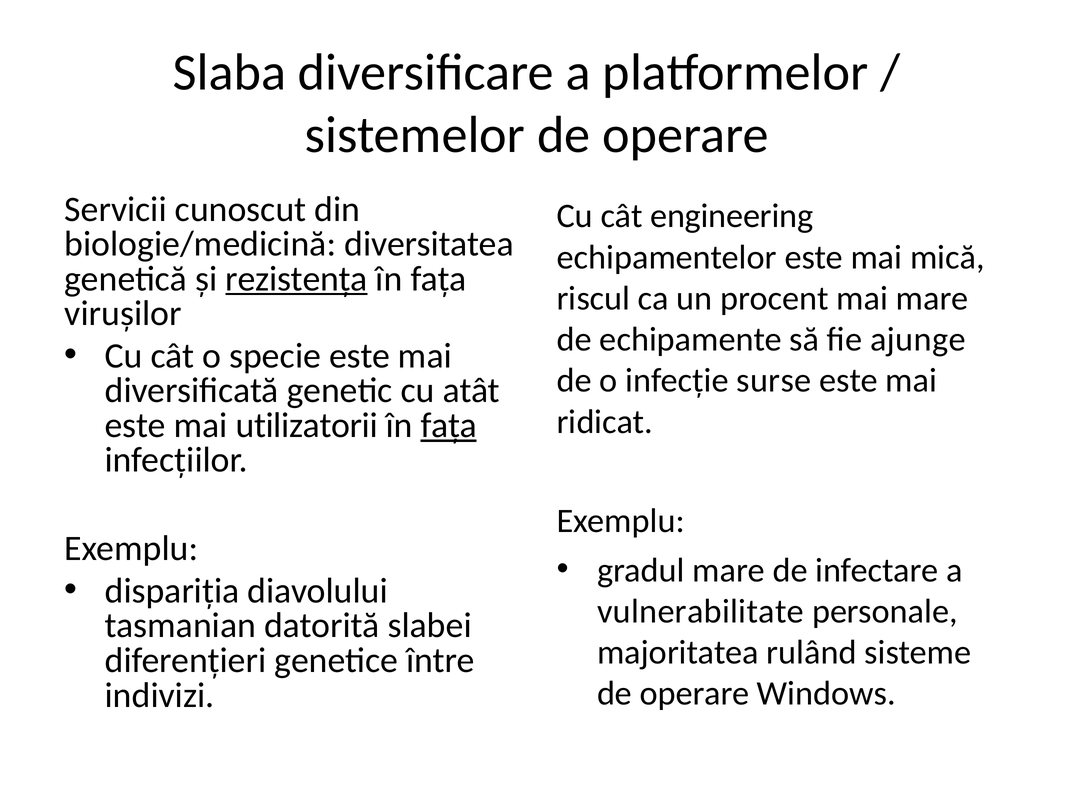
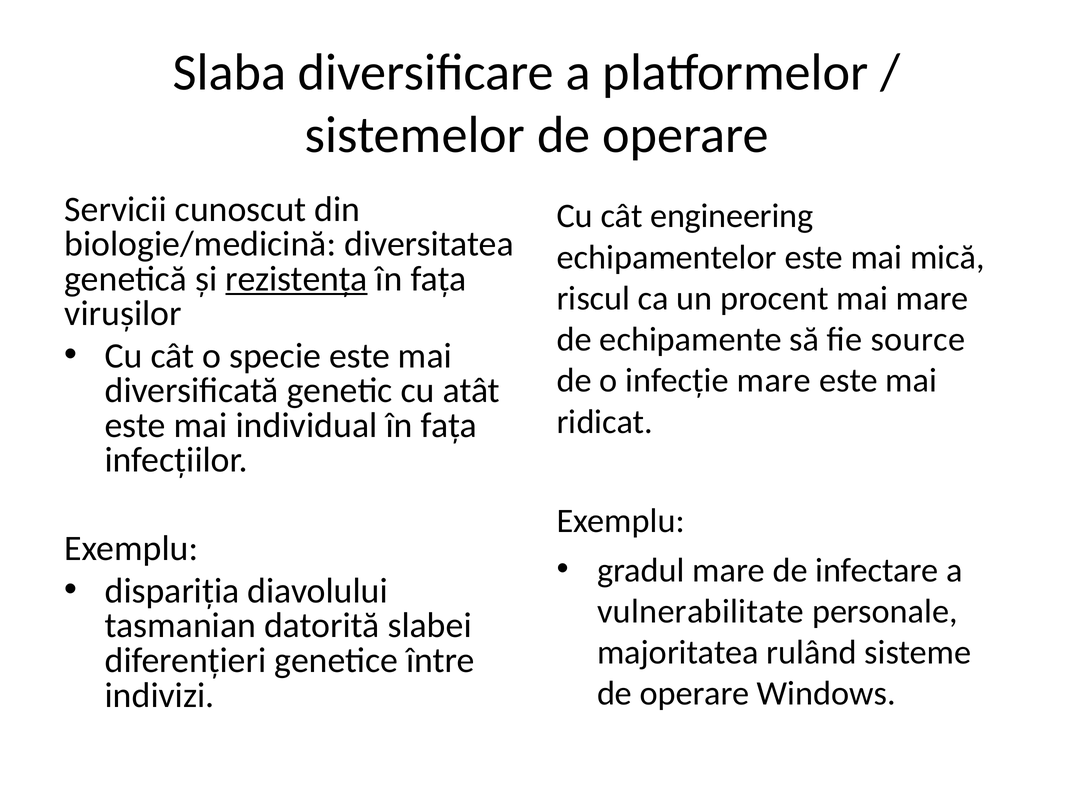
ajunge: ajunge -> source (918, 340)
infecție surse: surse -> mare (774, 381)
utilizatorii: utilizatorii -> individual (307, 426)
fața underline: present -> none (449, 426)
